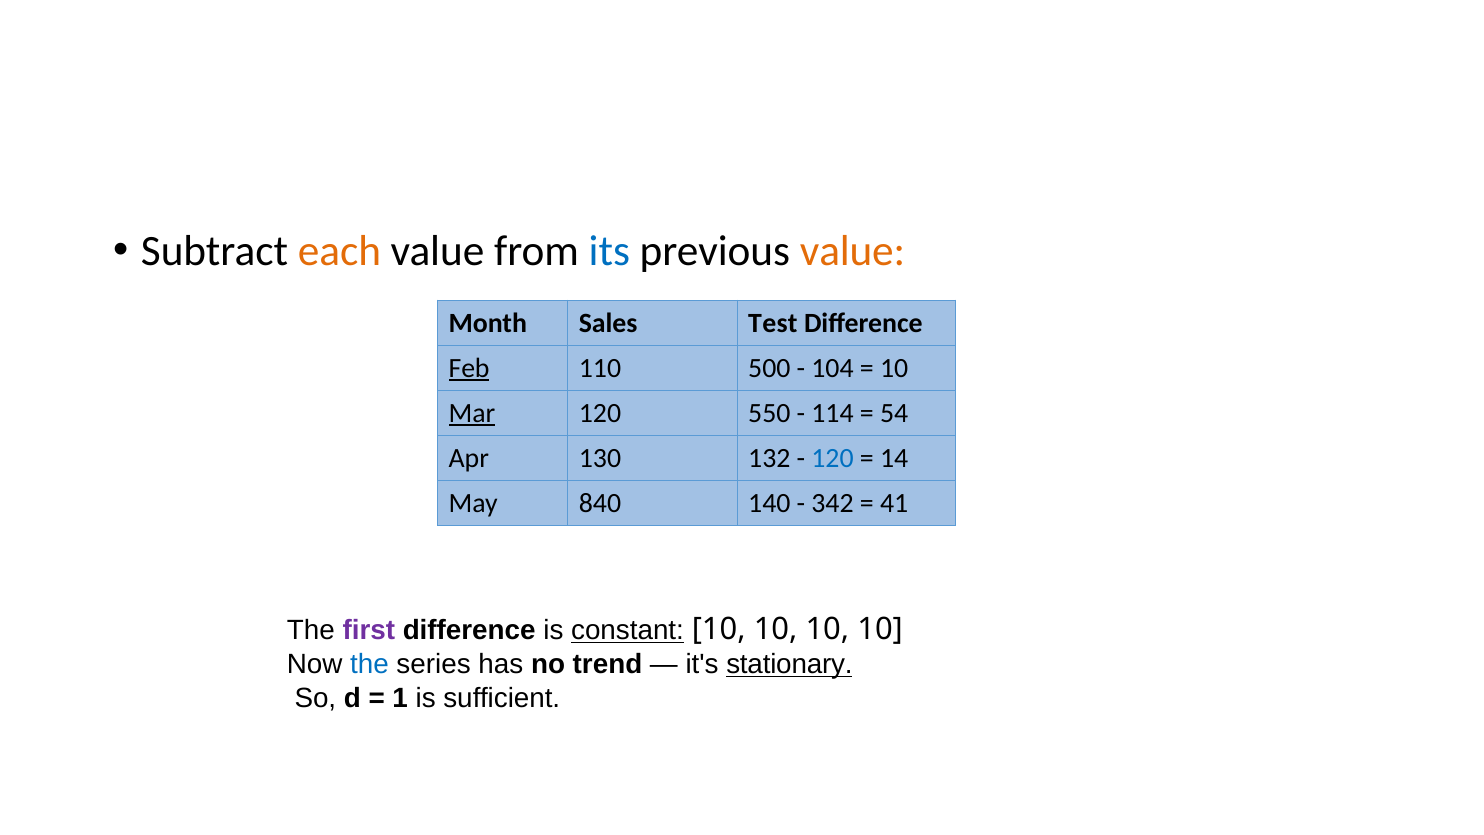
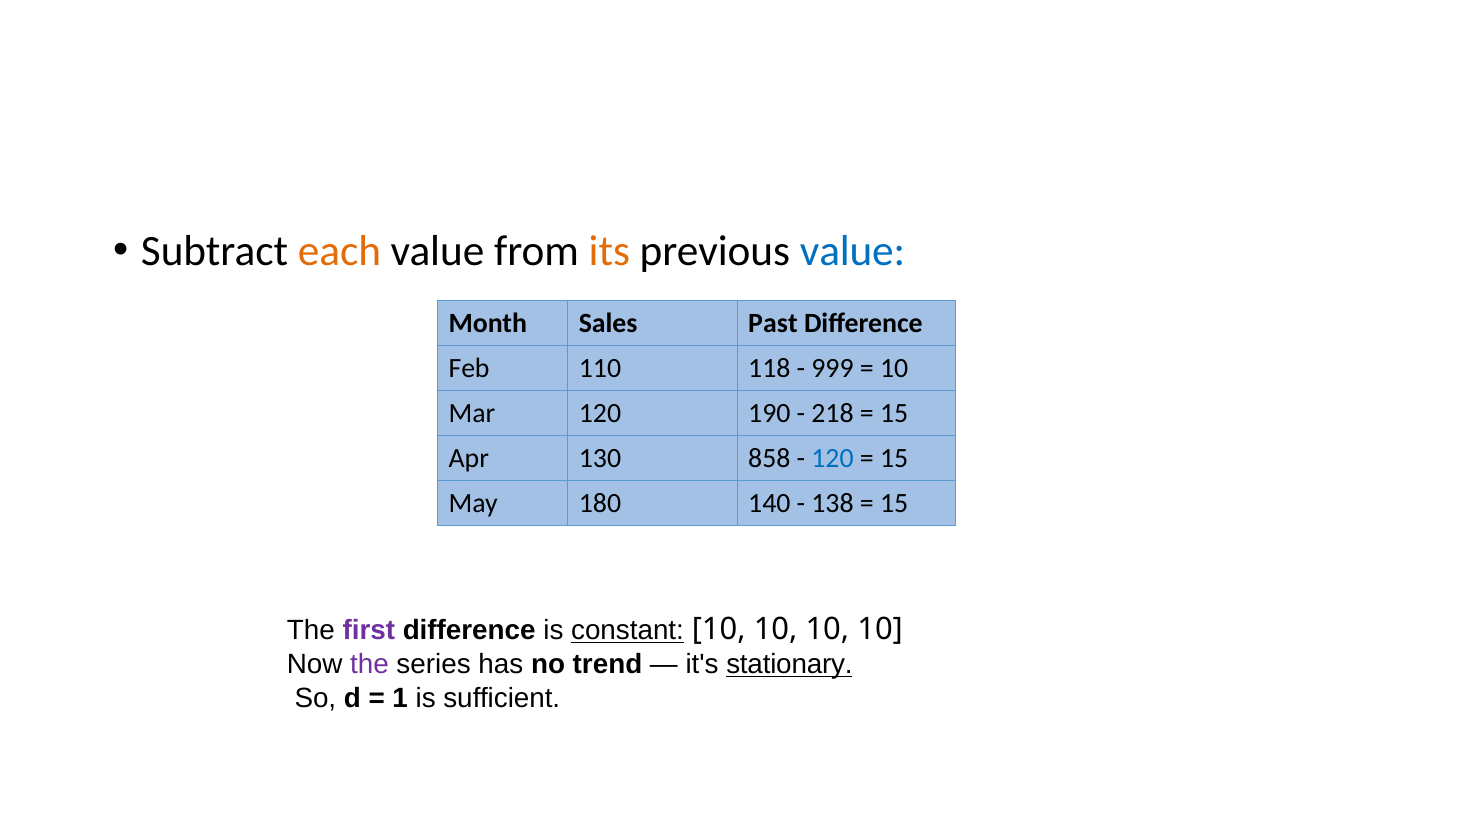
its colour: blue -> orange (609, 251)
value colour: orange -> blue (853, 251)
Test: Test -> Past (773, 323)
Feb underline: present -> none (469, 368)
500: 500 -> 118 (769, 368)
104: 104 -> 999 (833, 368)
Mar underline: present -> none (472, 413)
550: 550 -> 190 (769, 413)
114: 114 -> 218 (833, 413)
54: 54 -> 15 (894, 413)
132: 132 -> 858 (769, 458)
14: 14 -> 15 (894, 458)
840: 840 -> 180 (600, 503)
342: 342 -> 138 (833, 503)
41: 41 -> 15 (894, 503)
the colour: blue -> purple (369, 664)
